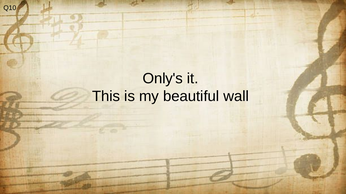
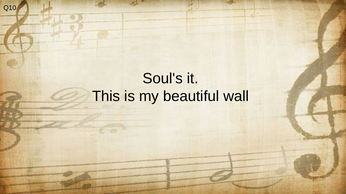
Only's: Only's -> Soul's (163, 79)
